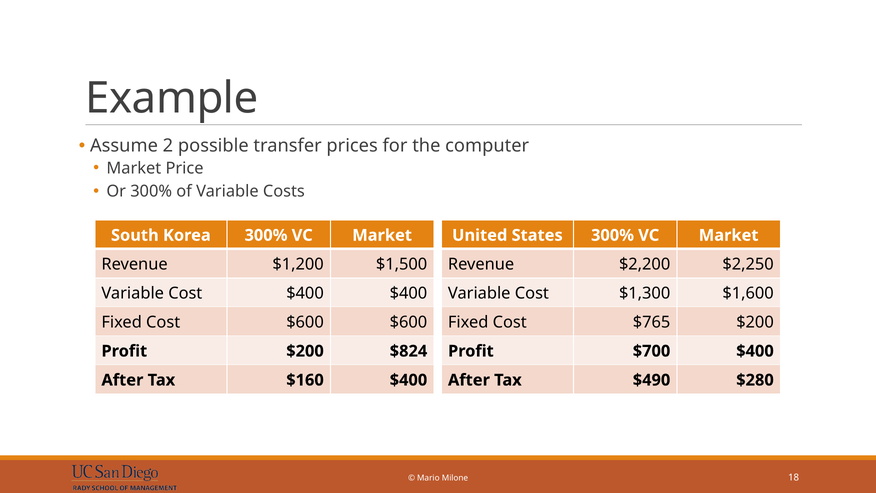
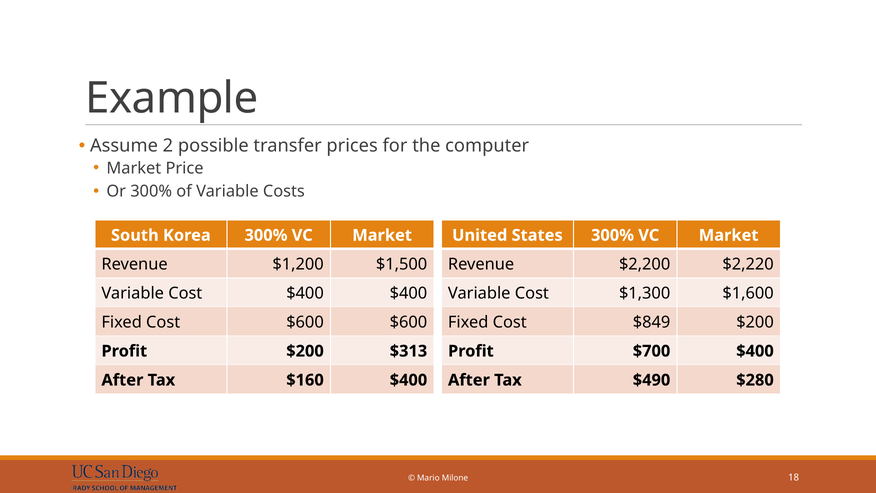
$2,250: $2,250 -> $2,220 (748, 264)
$765: $765 -> $849 (652, 322)
$824: $824 -> $313 (409, 351)
